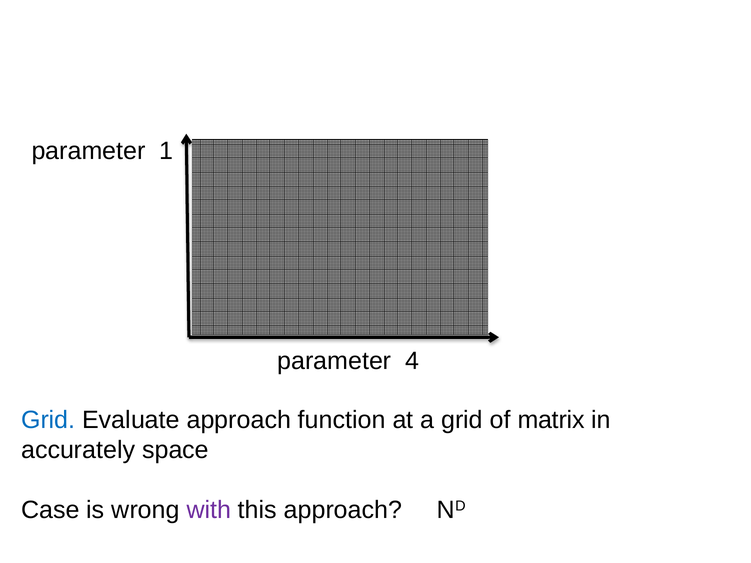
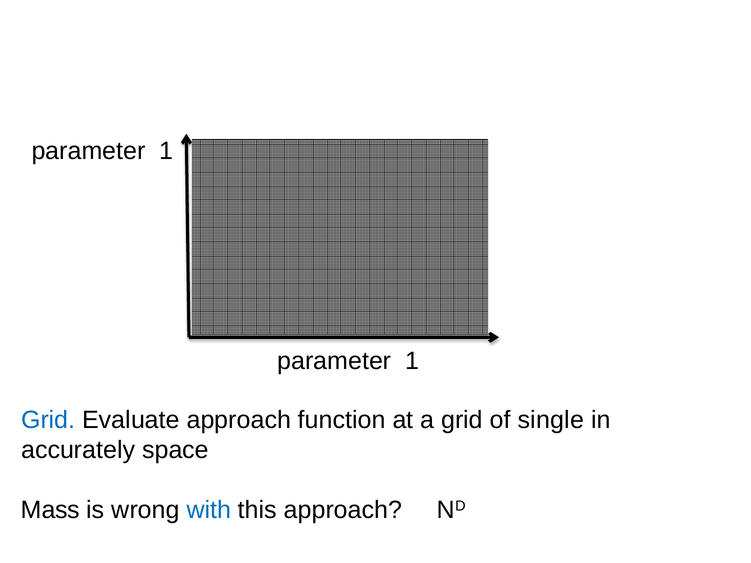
4: 4 -> 1 (412, 361)
matrix: matrix -> single (551, 420)
Case: Case -> Mass (50, 510)
with colour: purple -> blue (209, 510)
